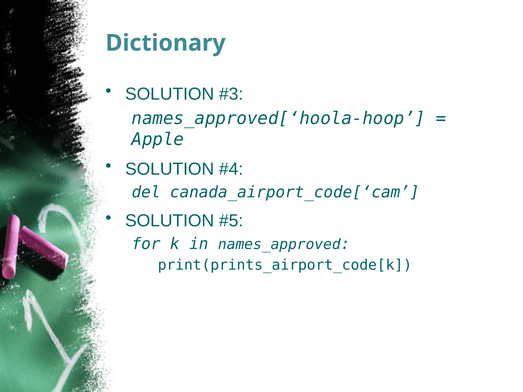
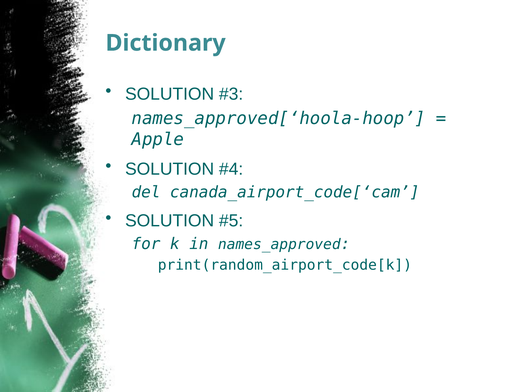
print(prints_airport_code[k: print(prints_airport_code[k -> print(random_airport_code[k (285, 265)
